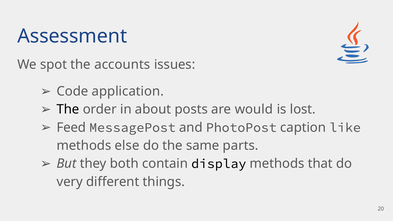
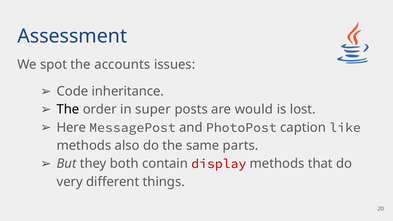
application: application -> inheritance (128, 91)
about: about -> super (153, 109)
Feed: Feed -> Here (71, 128)
else: else -> also (127, 146)
display colour: black -> red (219, 164)
